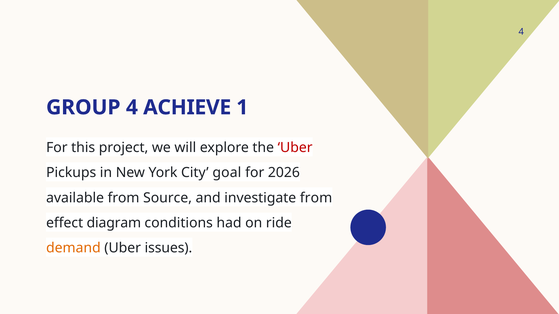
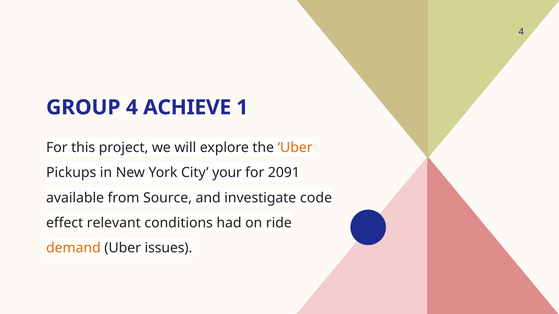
Uber colour: red -> orange (295, 148)
goal: goal -> your (227, 173)
2026: 2026 -> 2091 (284, 173)
investigate from: from -> code (316, 198)
diagram: diagram -> relevant (114, 223)
